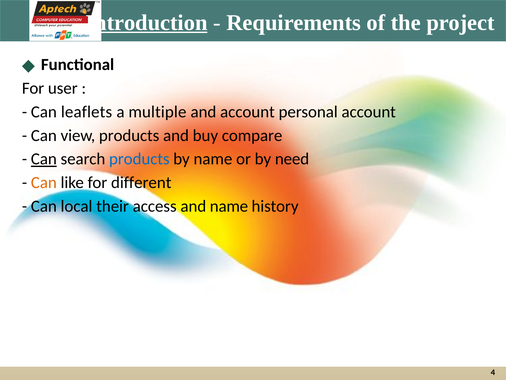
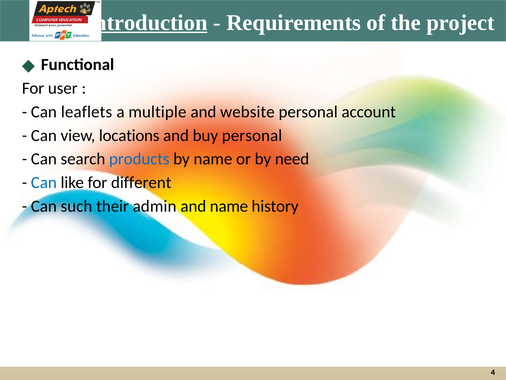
and account: account -> website (247, 112)
view products: products -> locations (129, 135)
buy compare: compare -> personal (252, 135)
Can underline: present -> none (44, 159)
Can colour: orange -> blue (44, 182)
local: local -> such (76, 206)
access: access -> admin (155, 206)
